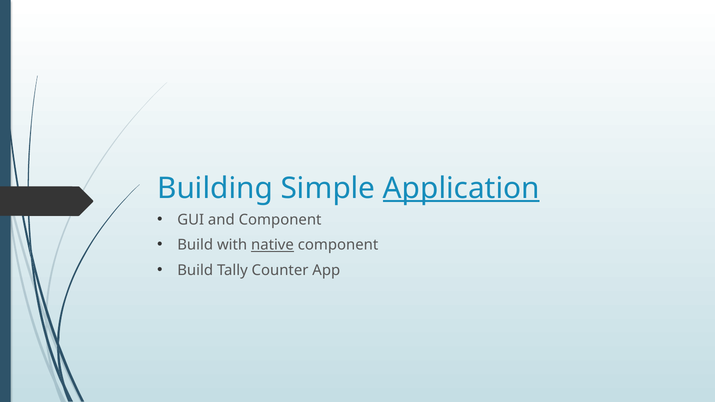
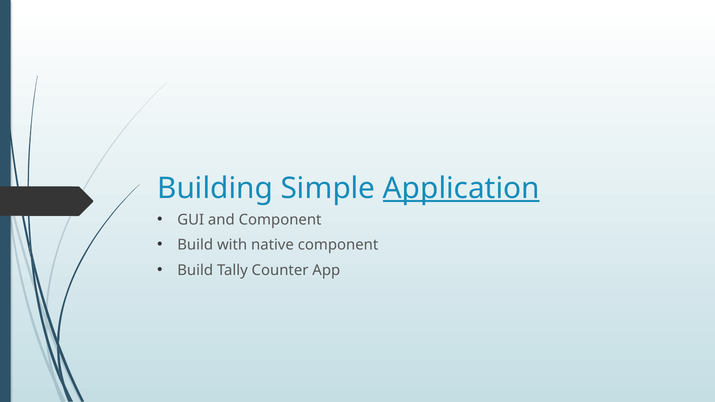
native underline: present -> none (272, 245)
